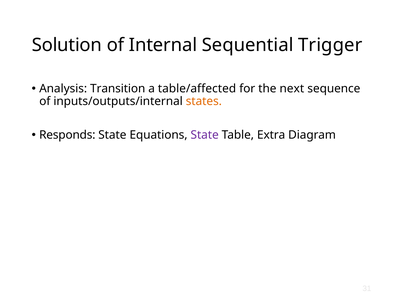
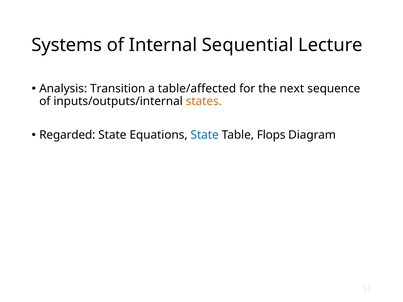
Solution: Solution -> Systems (67, 45)
Trigger: Trigger -> Lecture (330, 45)
Responds: Responds -> Regarded (67, 135)
State colour: purple -> blue (205, 135)
Extra: Extra -> Flops (271, 135)
